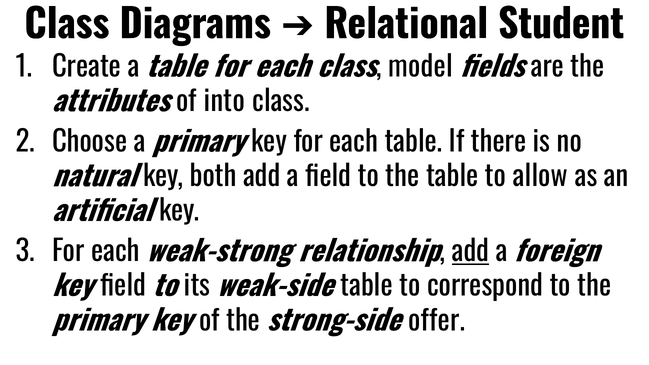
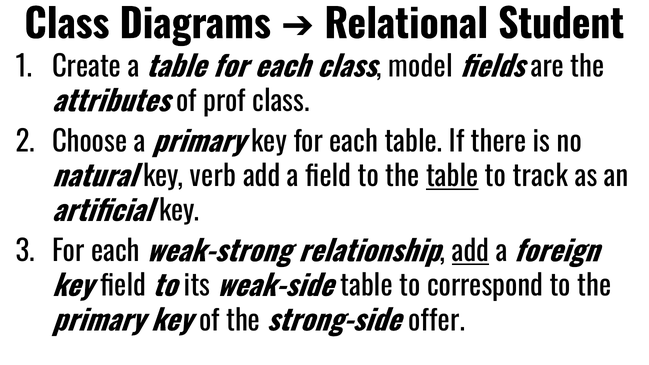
into: into -> prof (224, 102)
both: both -> verb (213, 177)
table underline: none -> present (452, 177)
allow: allow -> track (540, 177)
